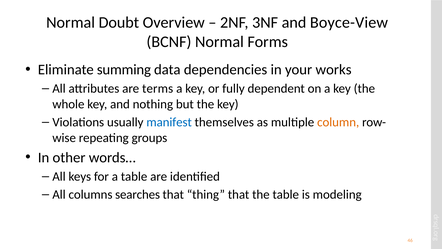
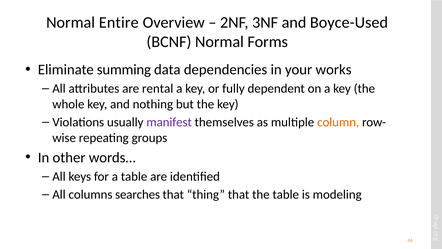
Doubt: Doubt -> Entire (119, 22)
Boyce-View: Boyce-View -> Boyce-Used (349, 22)
terms: terms -> rental (158, 89)
manifest colour: blue -> purple (169, 122)
